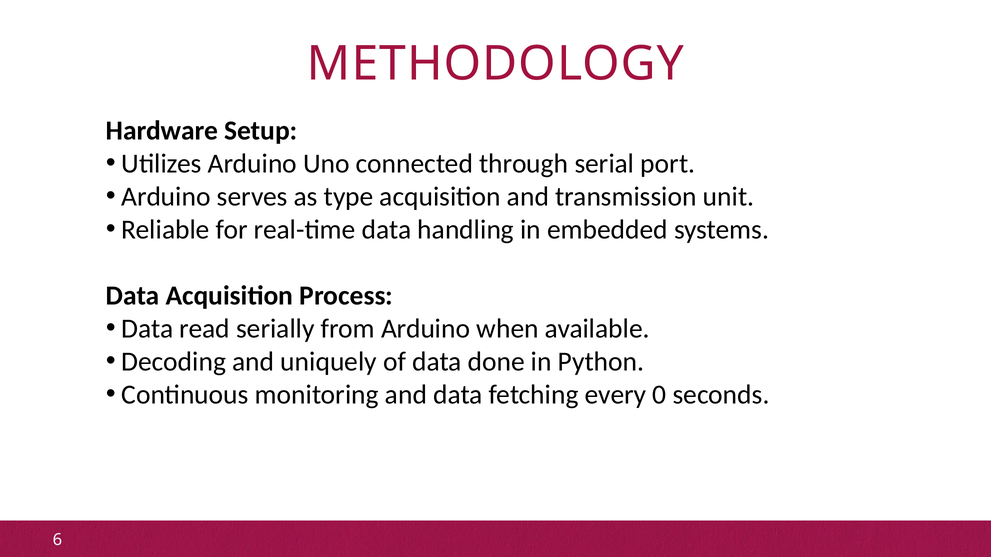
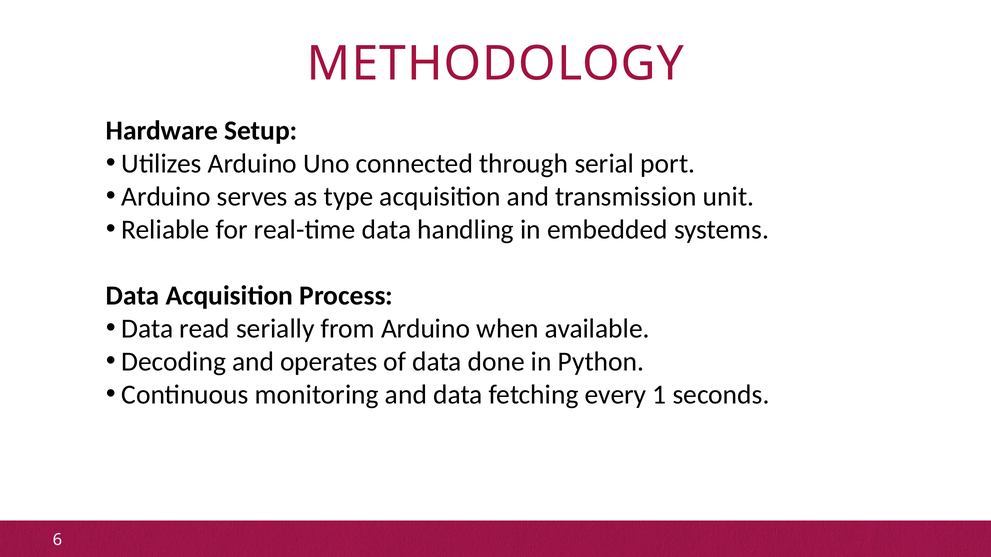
uniquely: uniquely -> operates (329, 362)
0: 0 -> 1 (659, 395)
